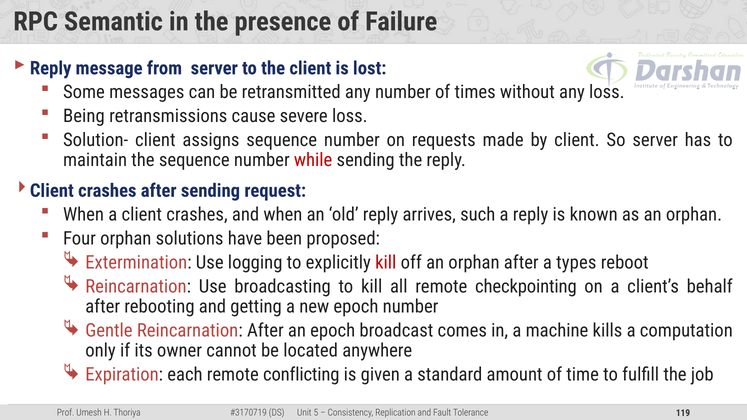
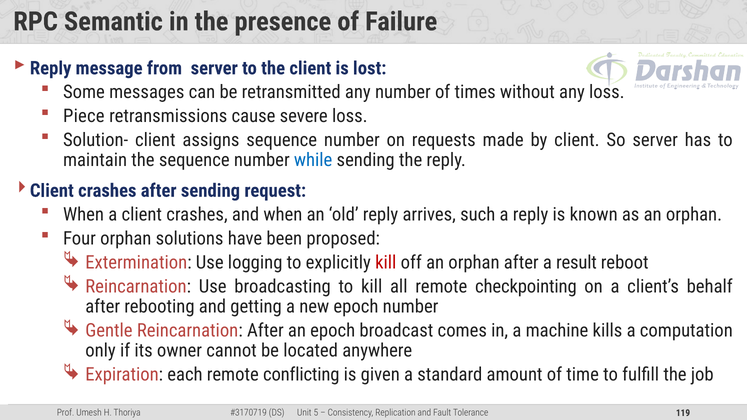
Being: Being -> Piece (84, 116)
while colour: red -> blue (313, 160)
types: types -> result (576, 263)
